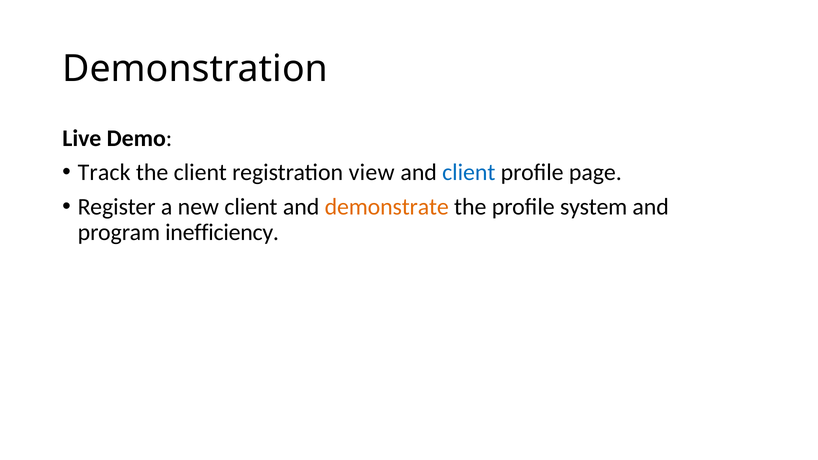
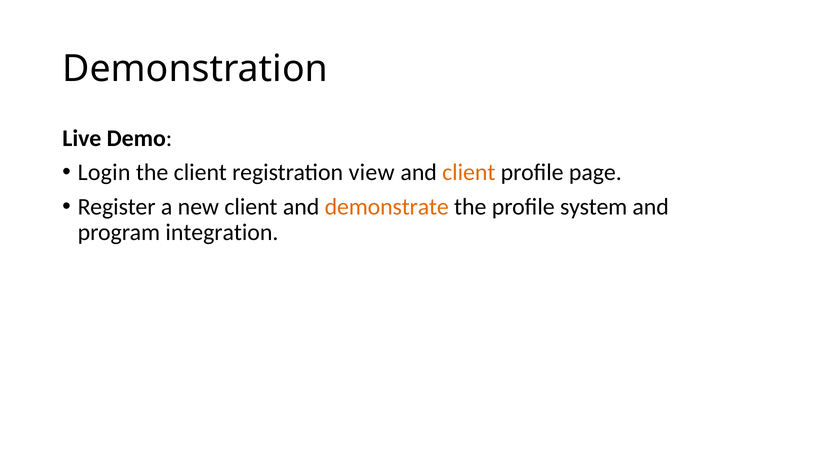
Track: Track -> Login (104, 173)
client colour: blue -> orange (469, 173)
inefficiency: inefficiency -> integration (222, 233)
